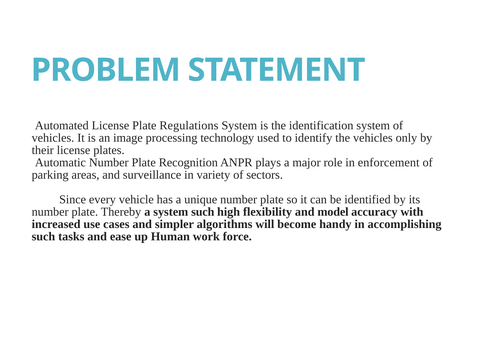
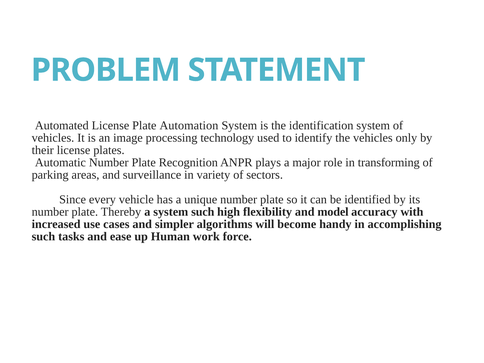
Regulations: Regulations -> Automation (189, 126)
enforcement: enforcement -> transforming (389, 163)
